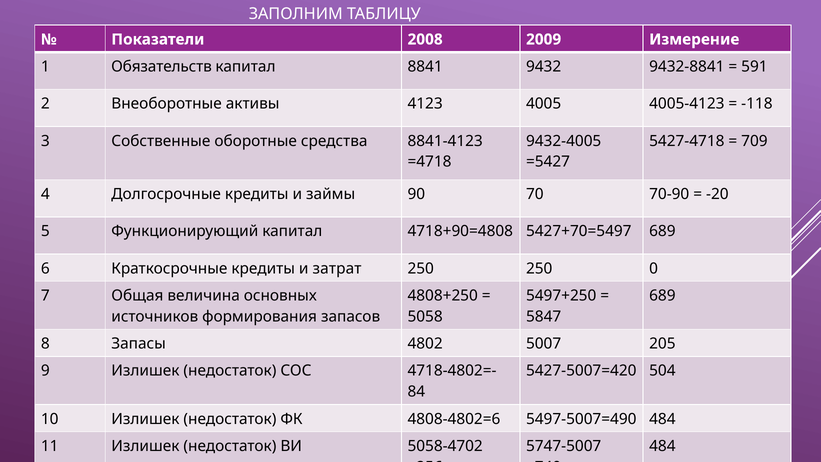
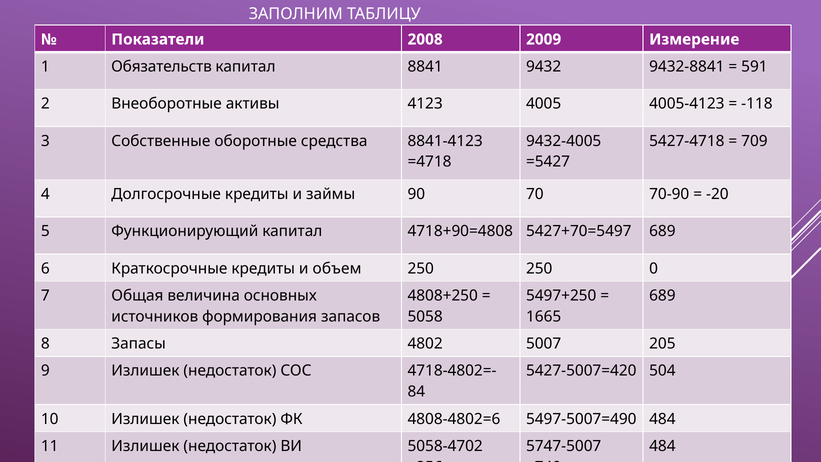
затрат: затрат -> объем (337, 268)
5847: 5847 -> 1665 (544, 316)
